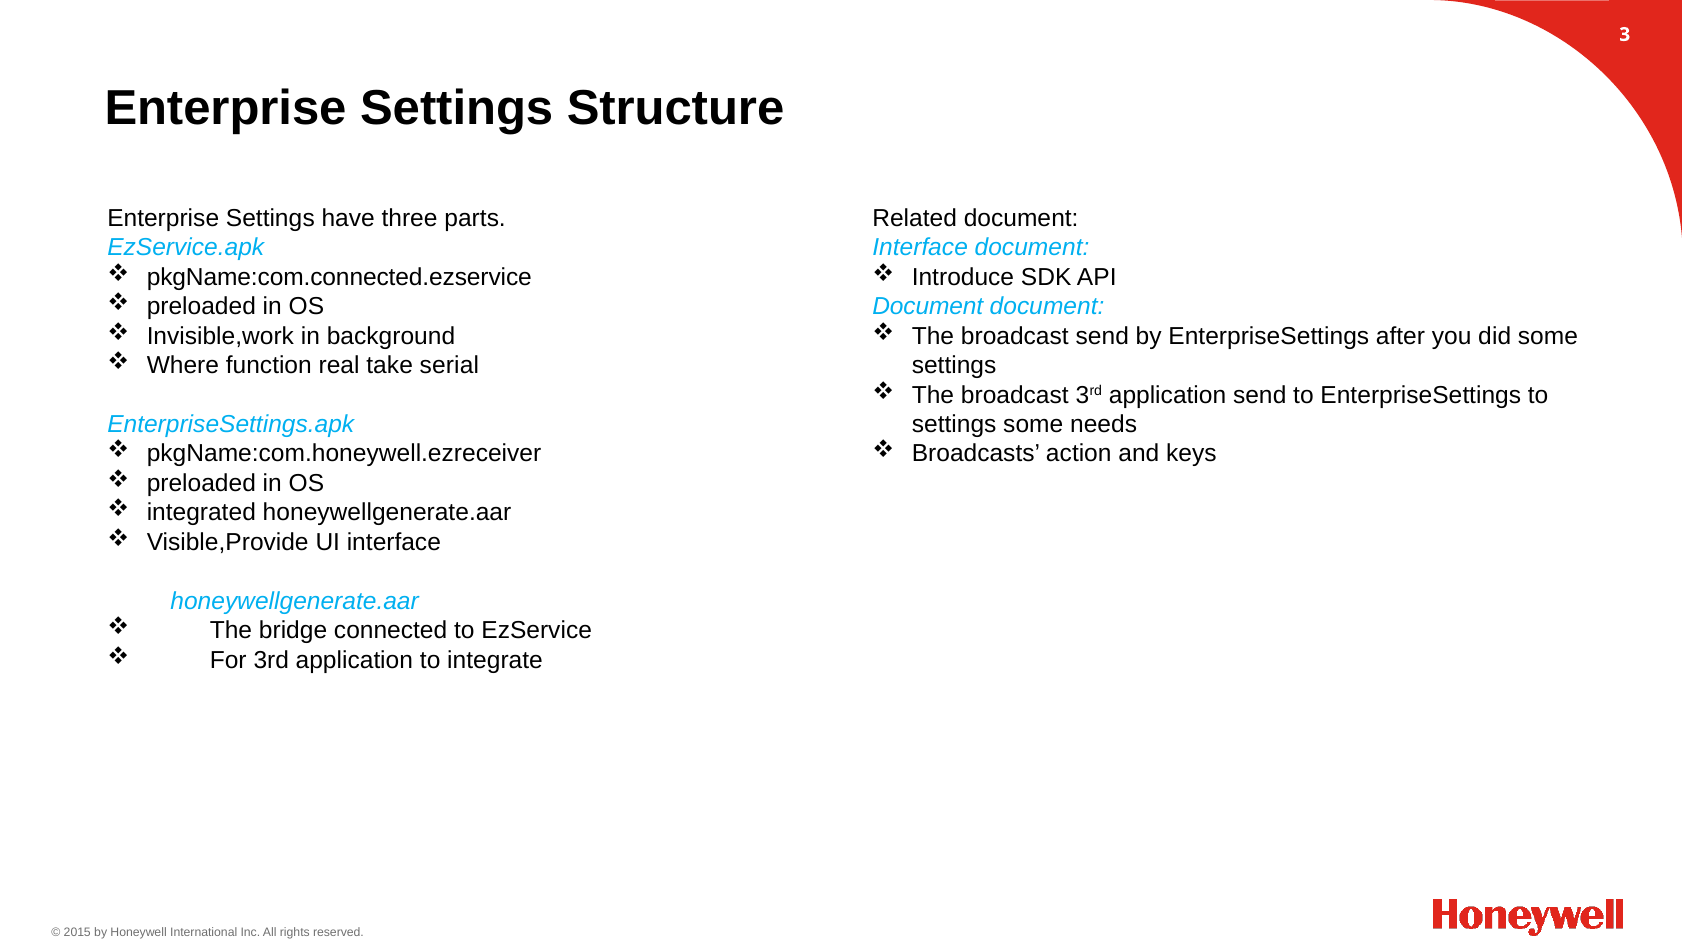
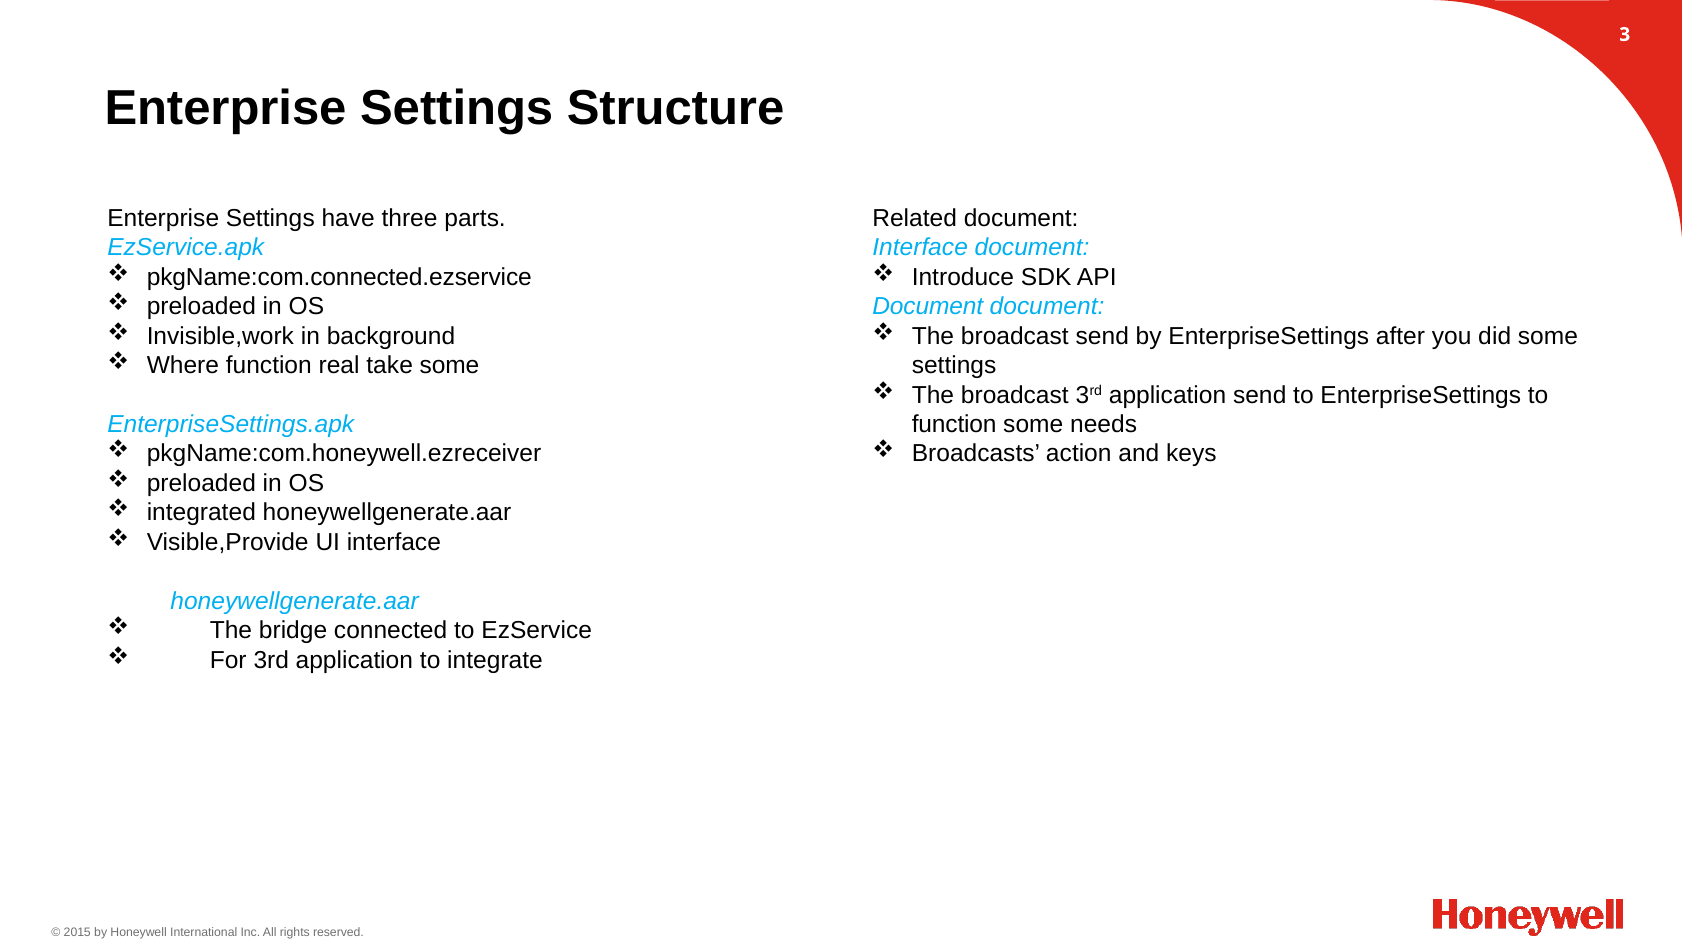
take serial: serial -> some (449, 366)
settings: settings -> function (954, 424)
